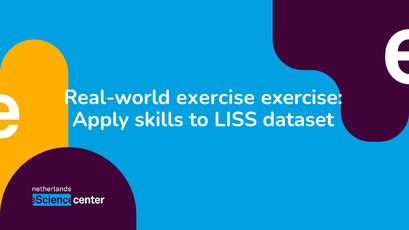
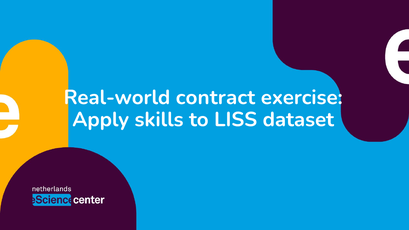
Real-world exercise: exercise -> contract (215, 97)
